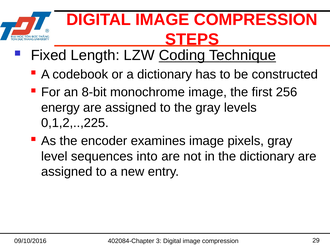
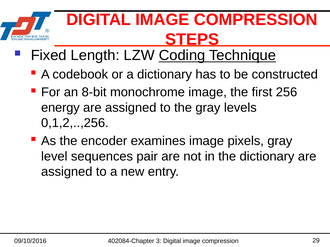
0,1,2,..,225: 0,1,2,..,225 -> 0,1,2,..,256 (75, 123)
into: into -> pair (147, 157)
